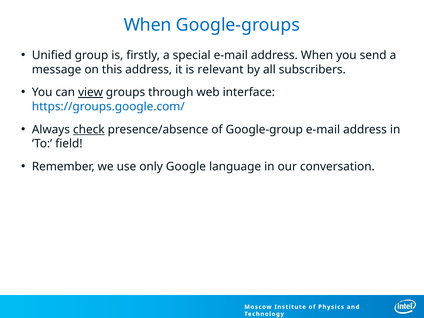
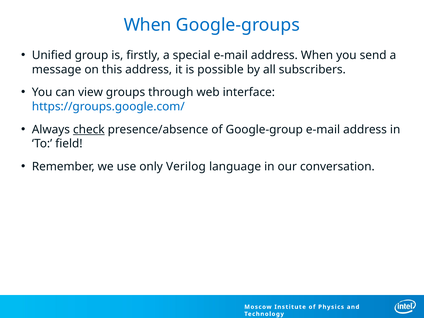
relevant: relevant -> possible (221, 69)
view underline: present -> none (90, 92)
Google: Google -> Verilog (186, 167)
